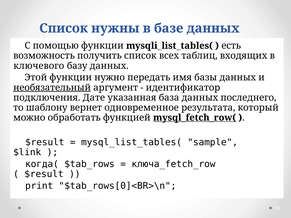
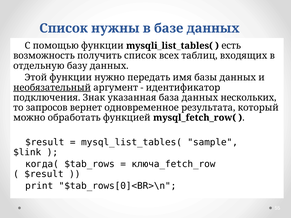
ключевого: ключевого -> отдельную (39, 66)
Дате: Дате -> Знак (94, 98)
последнего: последнего -> нескольких (248, 98)
шаблону: шаблону -> запросов (47, 108)
mysql_fetch_row( underline: present -> none (195, 118)
